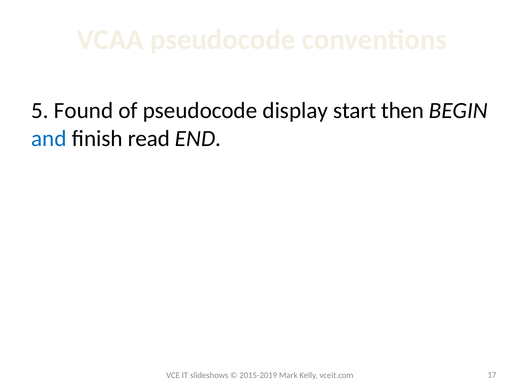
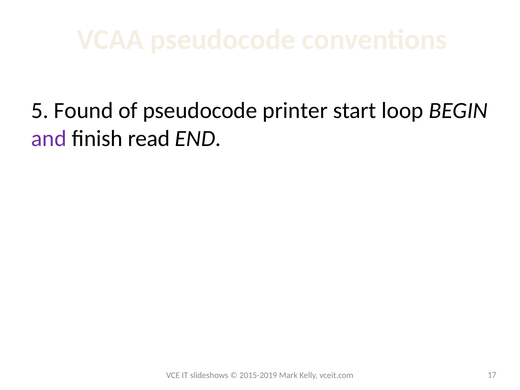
display: display -> printer (295, 111)
then: then -> loop (402, 111)
and colour: blue -> purple (49, 138)
